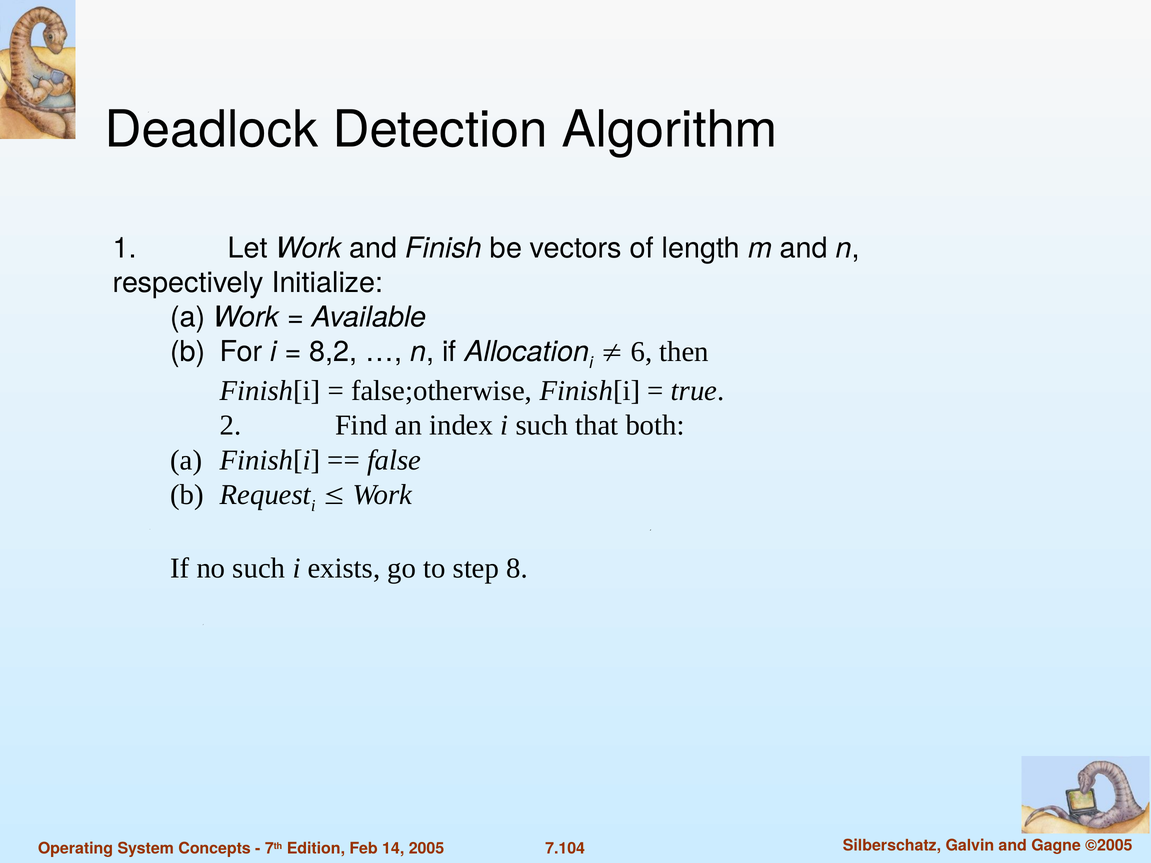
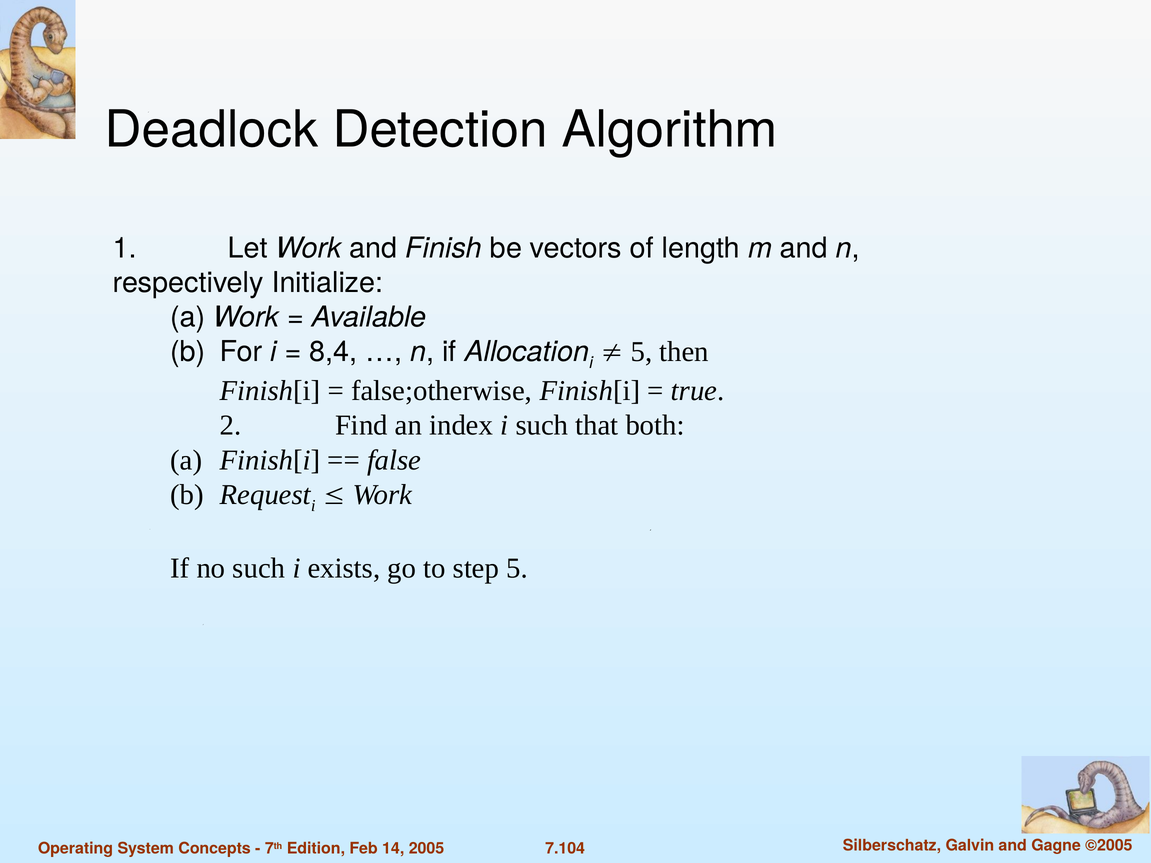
8,2: 8,2 -> 8,4 (333, 352)
6: 6 -> 5 (642, 352)
step 8: 8 -> 5 (517, 568)
